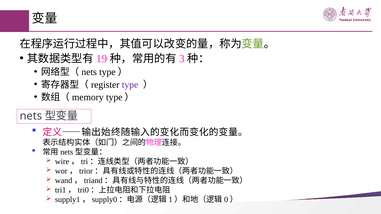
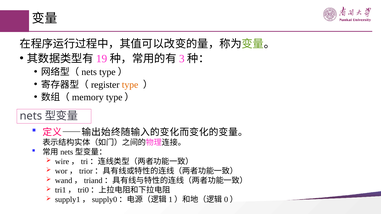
type colour: purple -> orange (130, 85)
